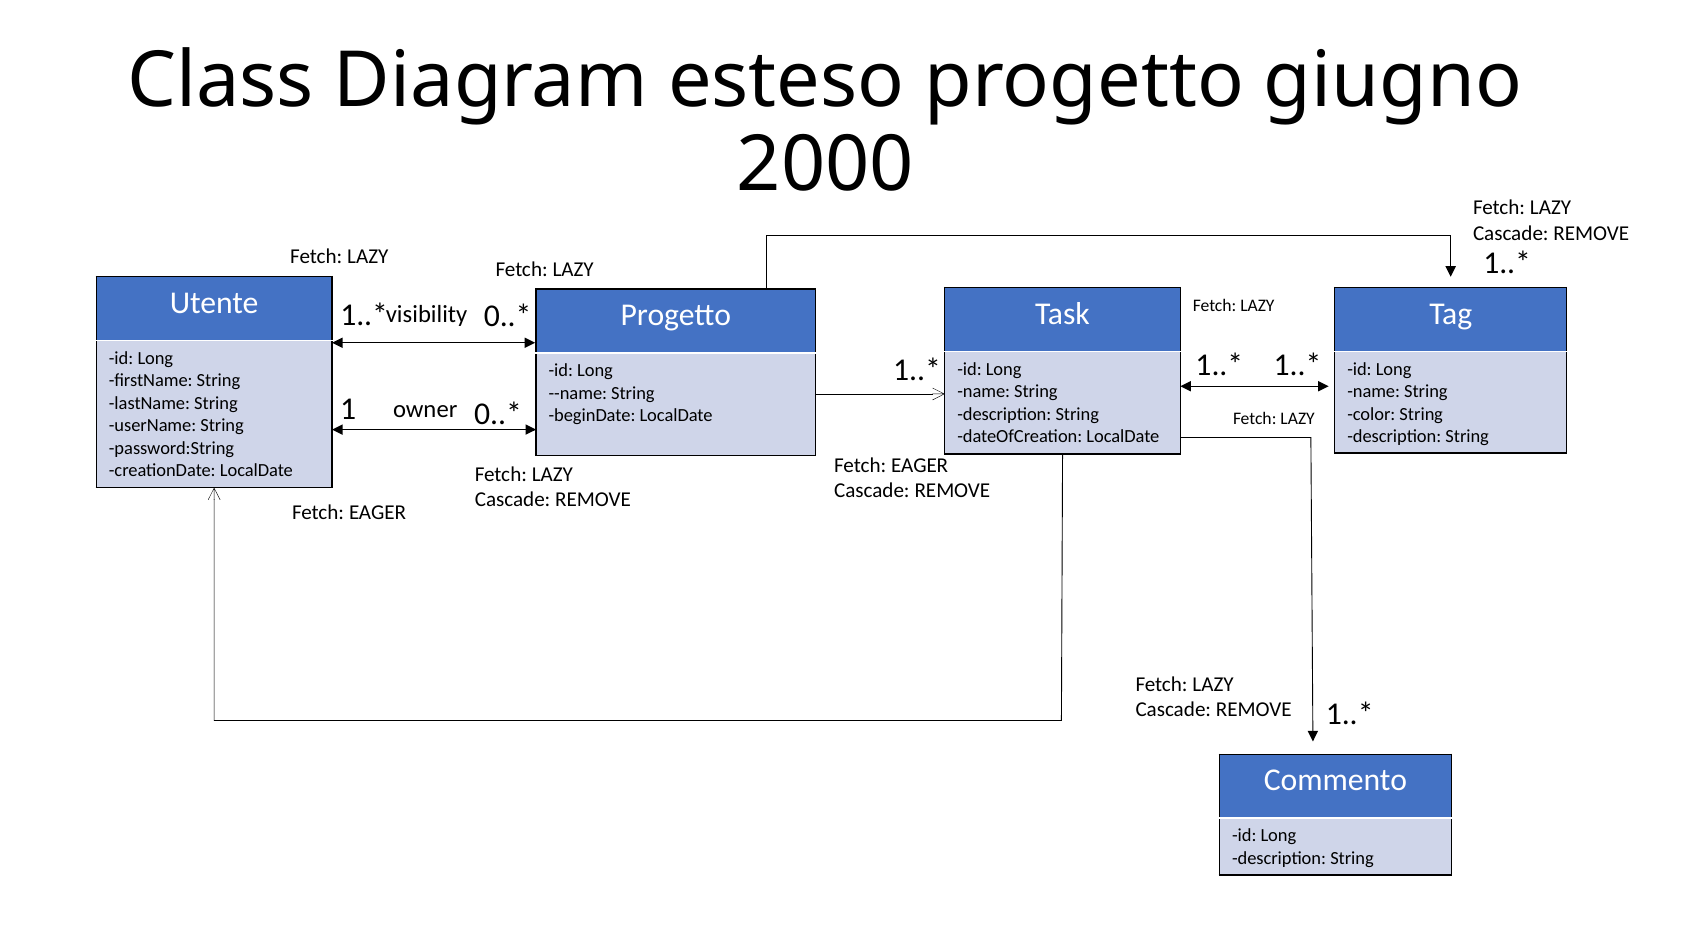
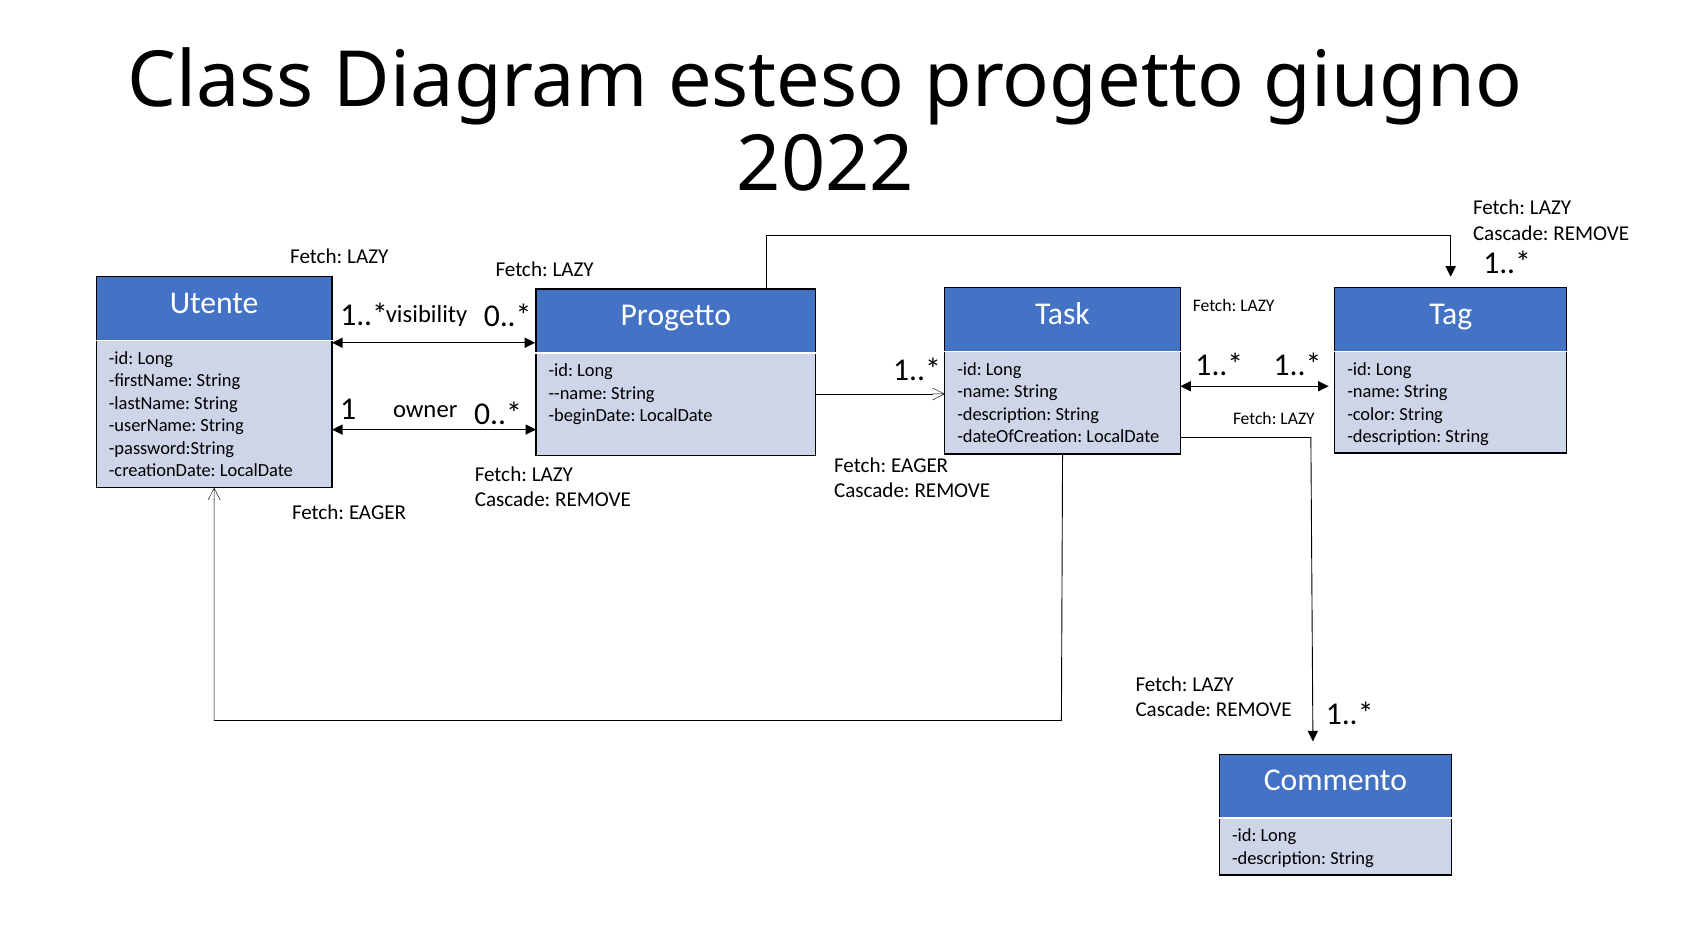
2000: 2000 -> 2022 (825, 165)
